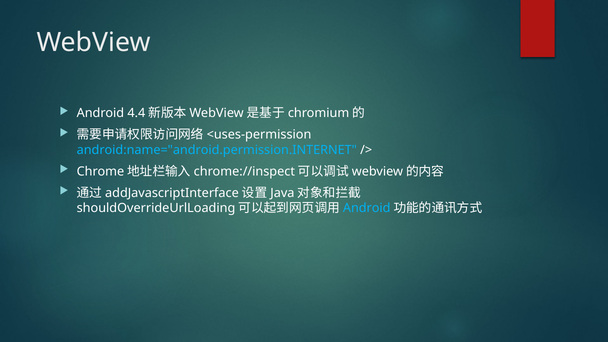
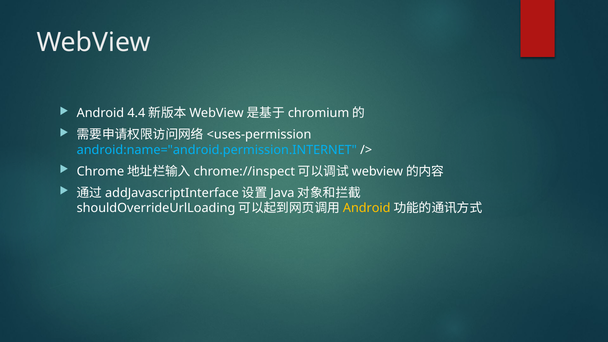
Android colour: light blue -> yellow (367, 208)
